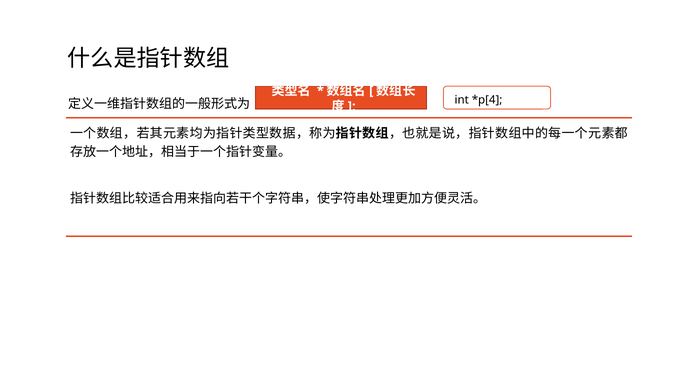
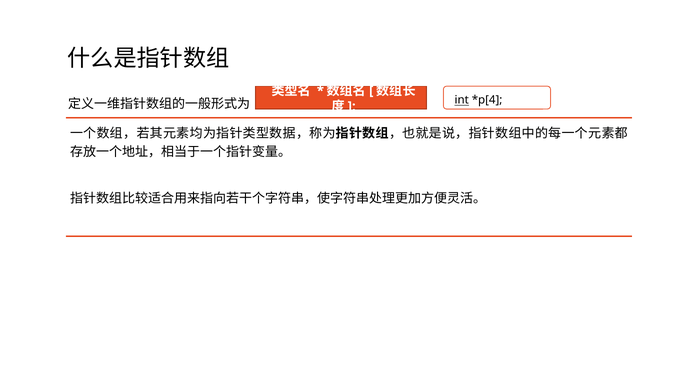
int underline: none -> present (462, 100)
